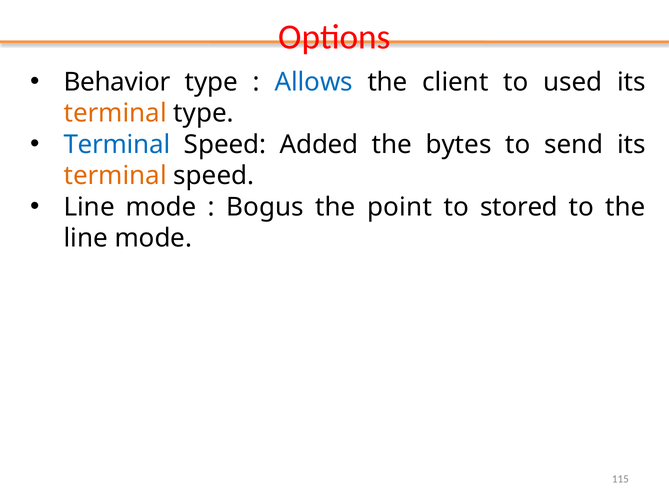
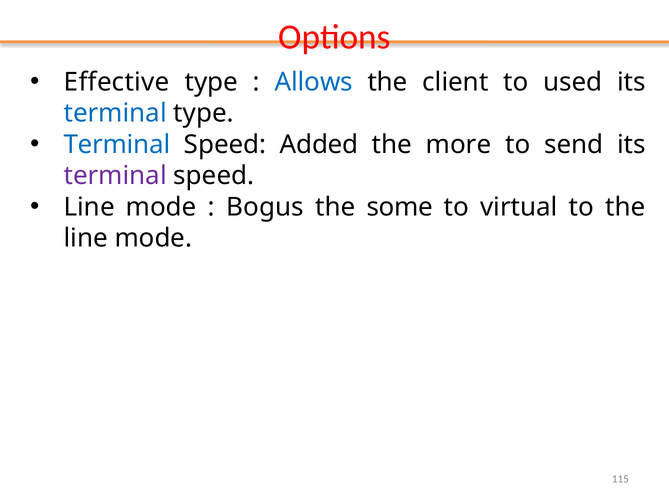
Behavior: Behavior -> Effective (117, 82)
terminal colour: orange -> blue (115, 113)
bytes: bytes -> more (459, 144)
terminal colour: orange -> purple (115, 176)
point: point -> some (400, 207)
stored: stored -> virtual (519, 207)
